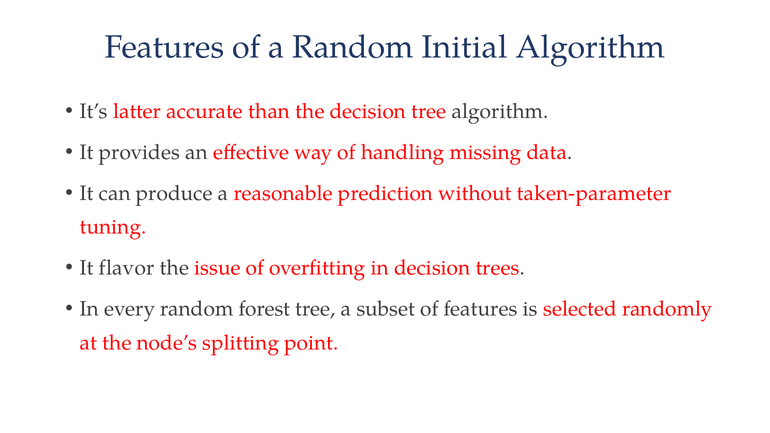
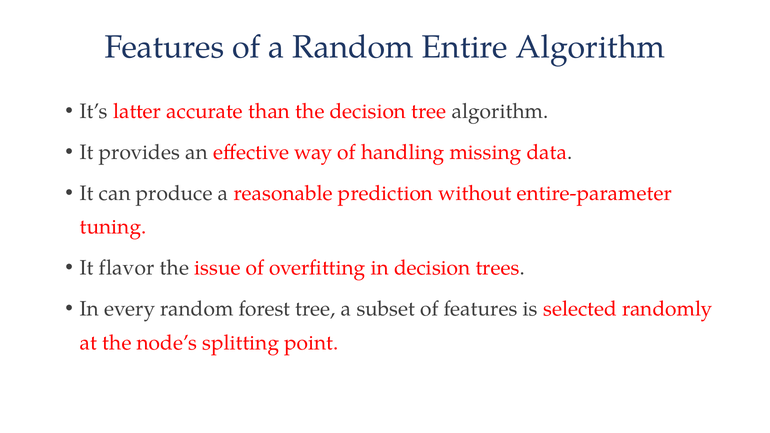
Initial: Initial -> Entire (465, 47)
taken-parameter: taken-parameter -> entire-parameter (594, 193)
